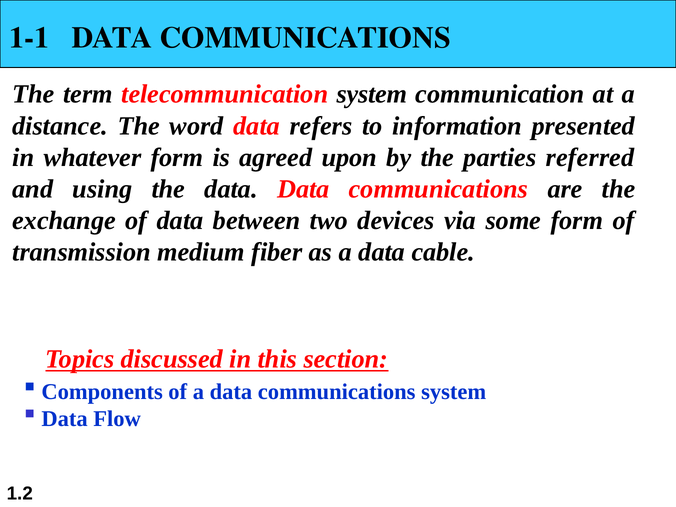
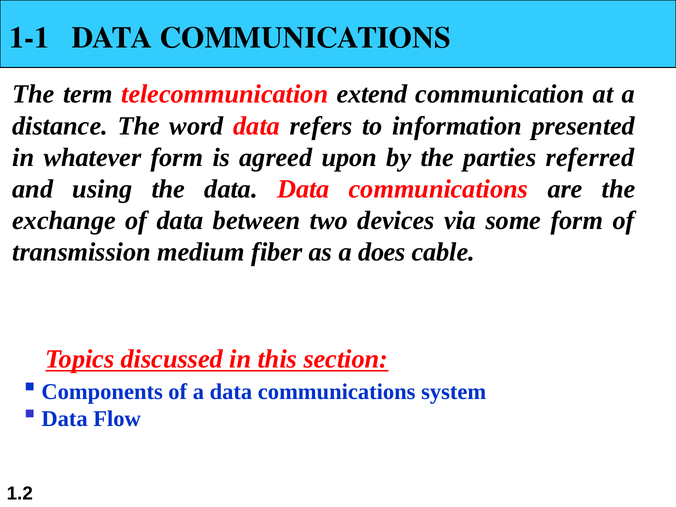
telecommunication system: system -> extend (372, 94)
as a data: data -> does (382, 252)
